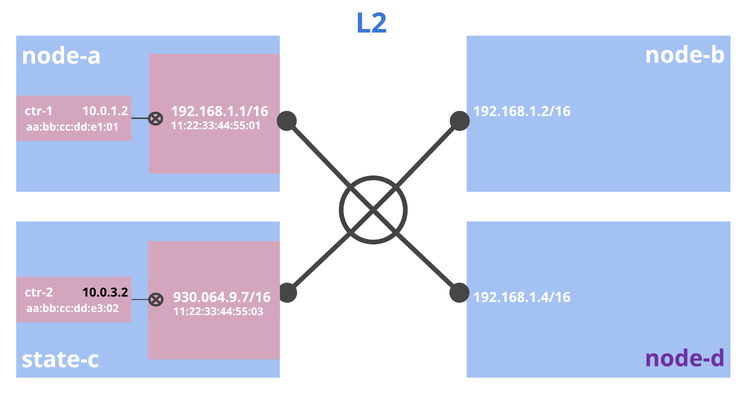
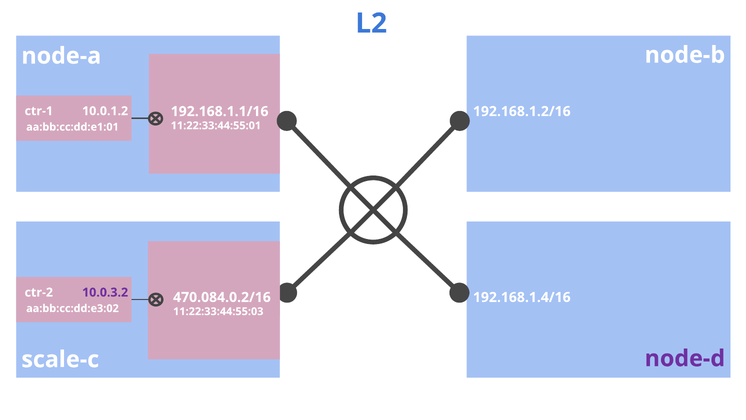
10.0.3.2 colour: black -> purple (105, 292)
930.064.9.7/16: 930.064.9.7/16 -> 470.084.0.2/16 (222, 297)
state-c: state-c -> scale-c (60, 359)
